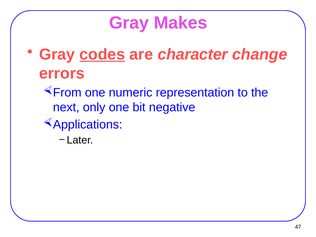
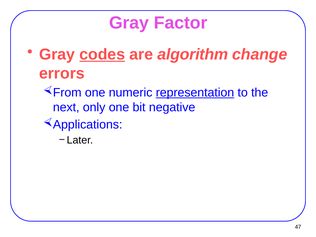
Makes: Makes -> Factor (181, 23)
character: character -> algorithm (193, 54)
representation underline: none -> present (195, 93)
